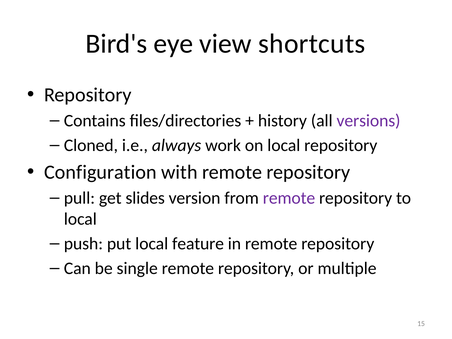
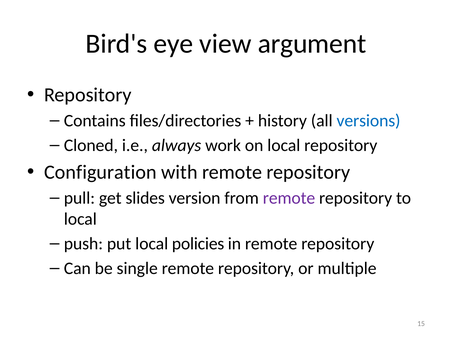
shortcuts: shortcuts -> argument (312, 44)
versions colour: purple -> blue (369, 121)
feature: feature -> policies (198, 244)
